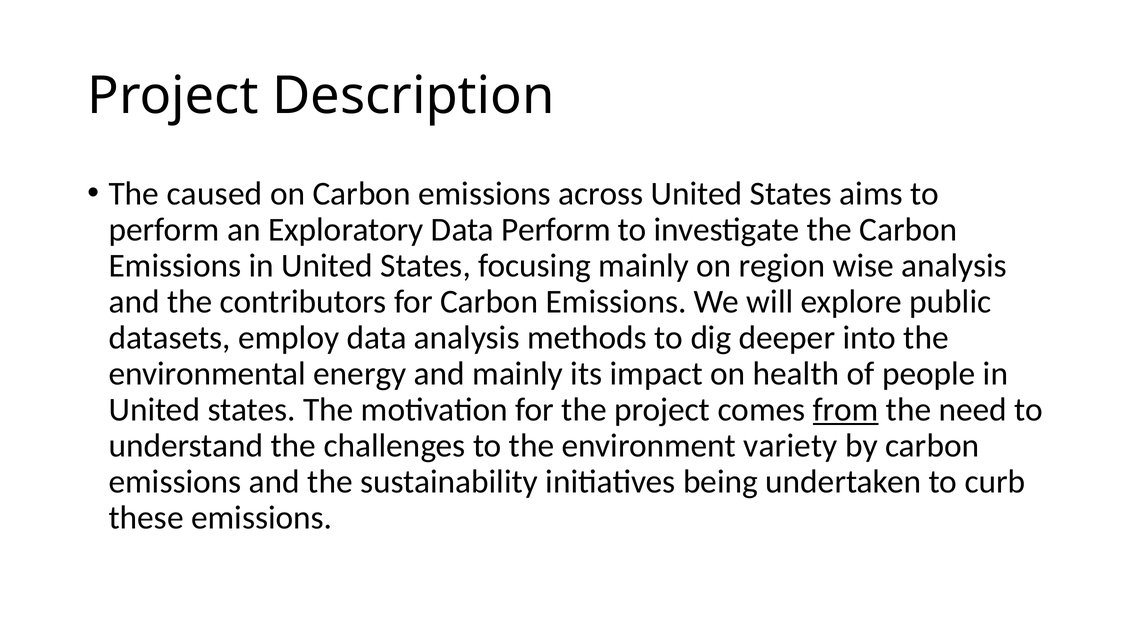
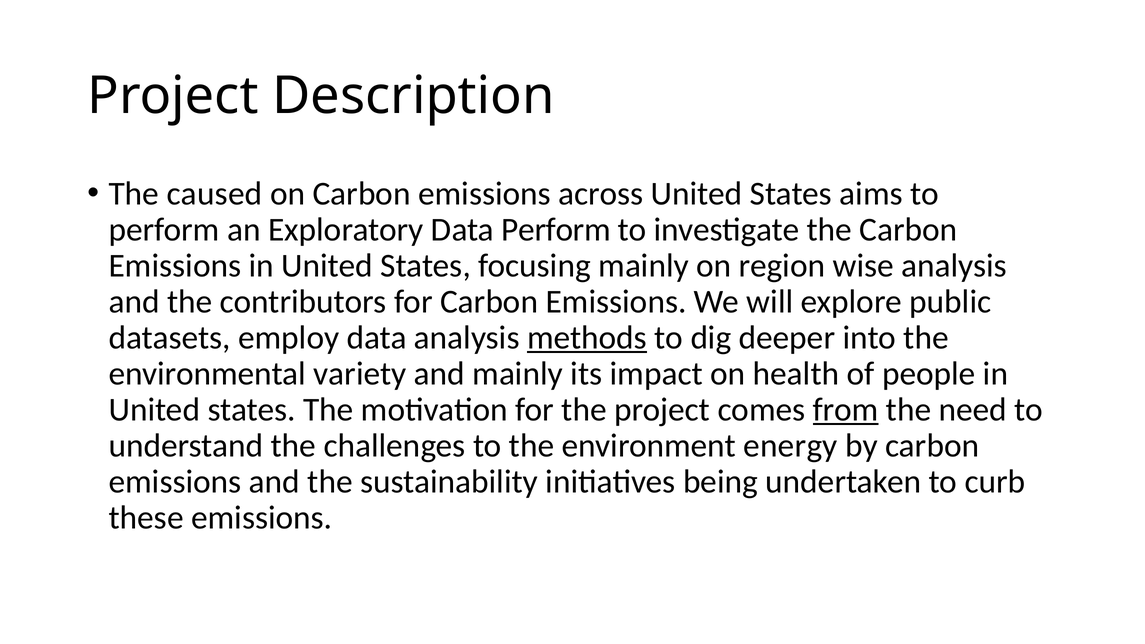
methods underline: none -> present (587, 338)
energy: energy -> variety (360, 374)
variety: variety -> energy (790, 446)
